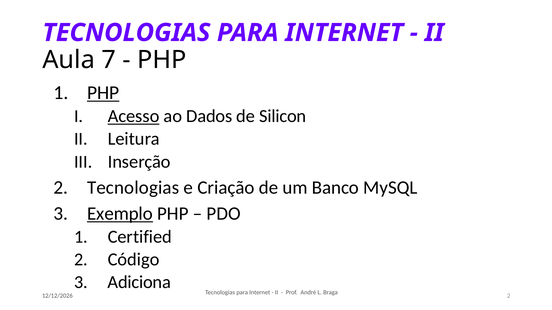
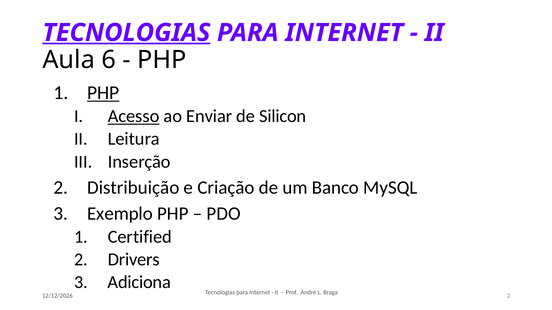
TECNOLOGIAS underline: none -> present (126, 33)
7: 7 -> 6 (109, 60)
Dados: Dados -> Enviar (209, 116)
Tecnologias: Tecnologias -> Distribuição (133, 188)
Exemplo underline: present -> none (120, 214)
Código: Código -> Drivers (134, 260)
